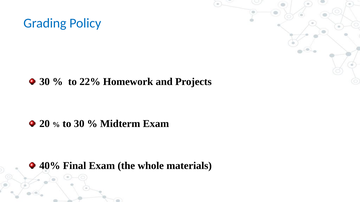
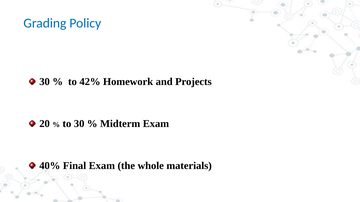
22%: 22% -> 42% (90, 82)
